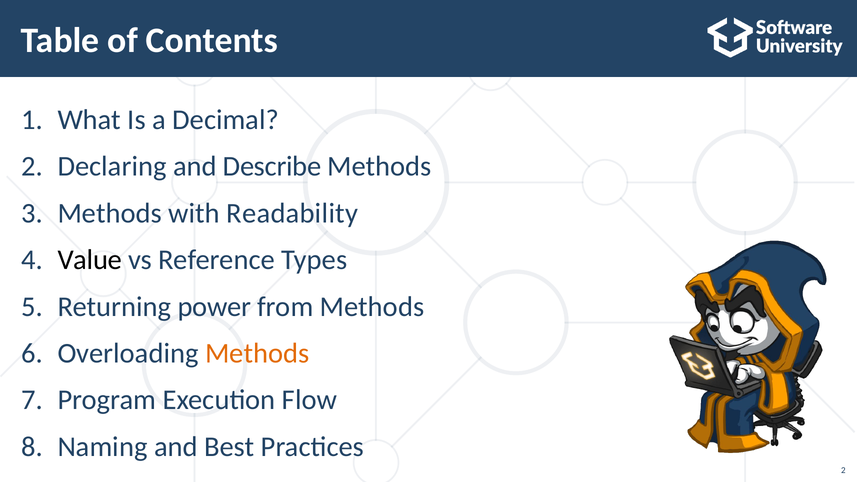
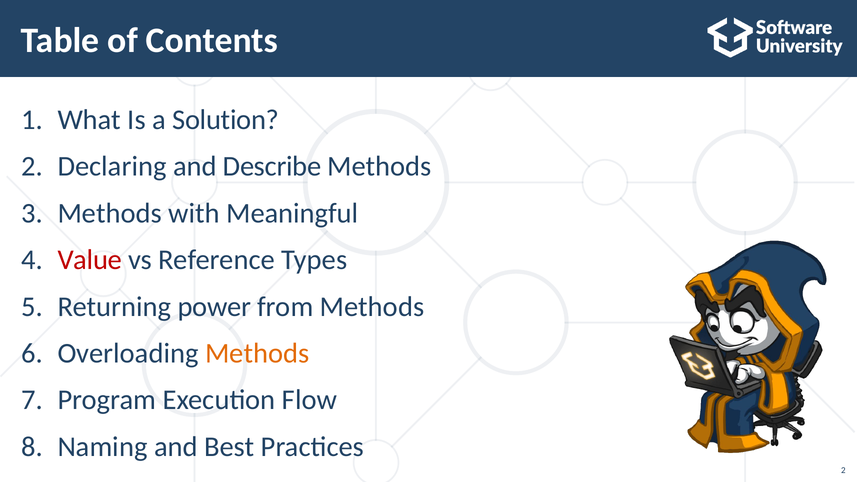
Decimal: Decimal -> Solution (226, 120)
Readability: Readability -> Meaningful (292, 213)
Value colour: black -> red (90, 260)
